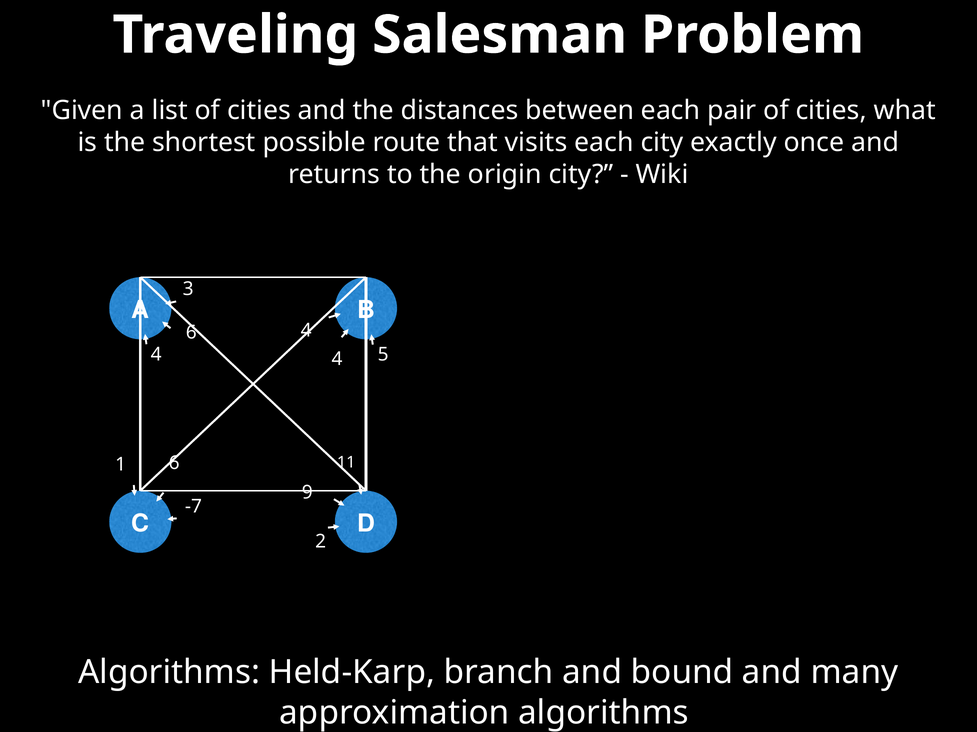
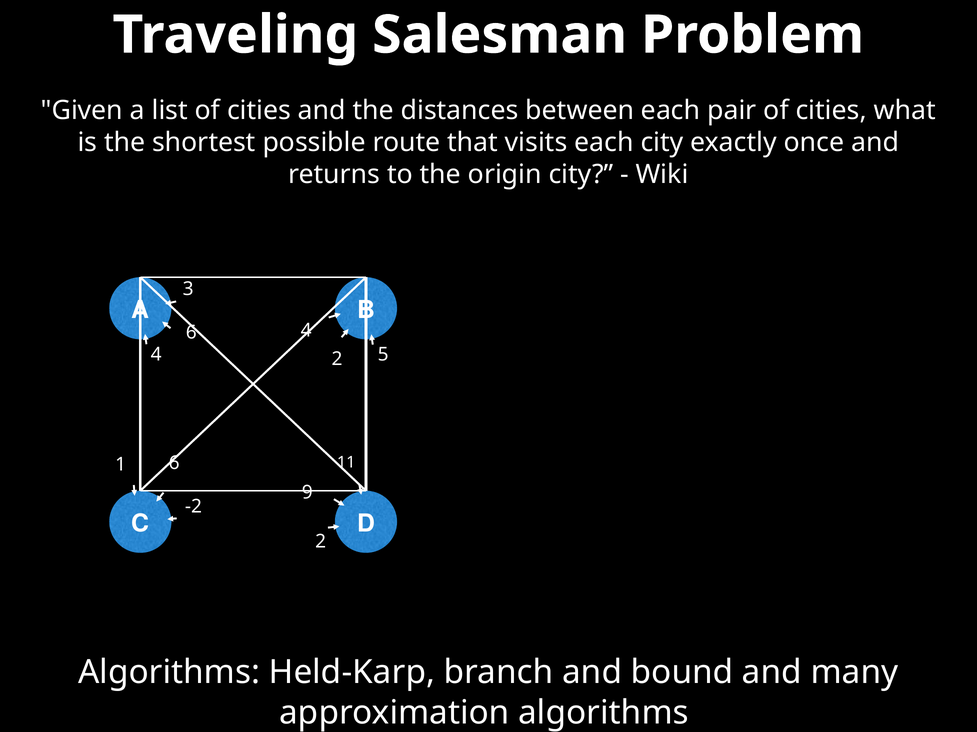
4 4: 4 -> 2 (337, 359)
-7: -7 -> -2 (193, 507)
